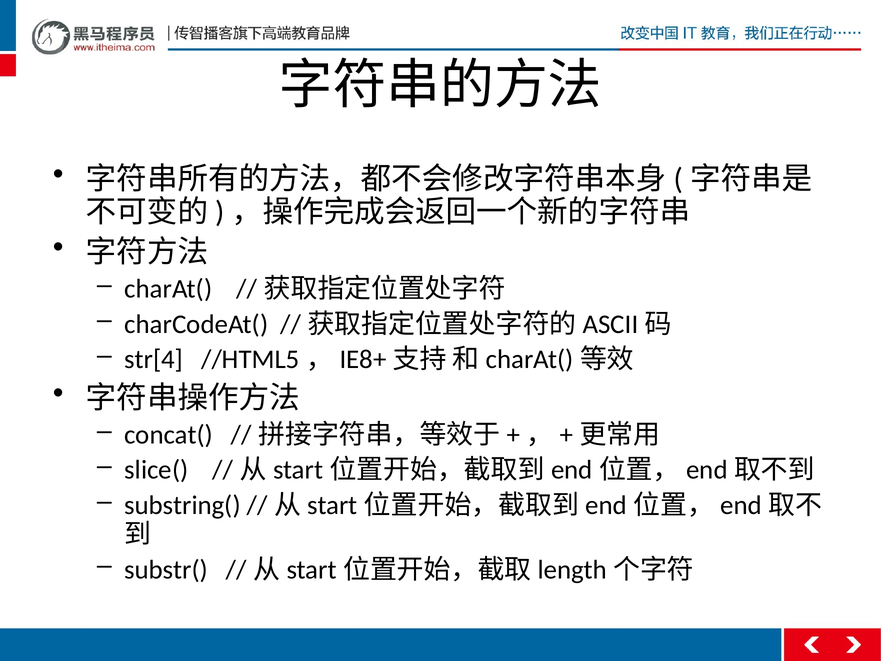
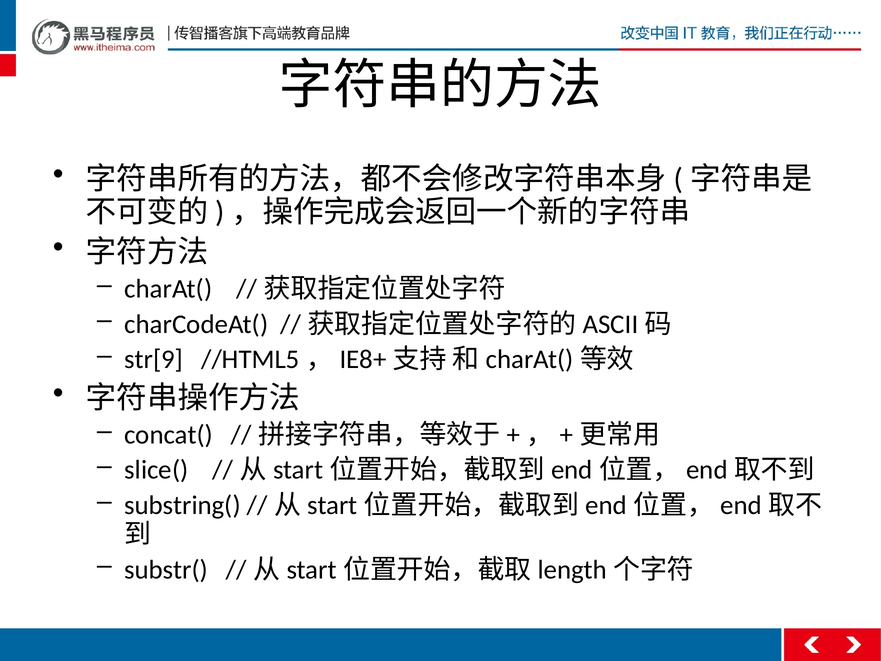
str[4: str[4 -> str[9 (154, 359)
